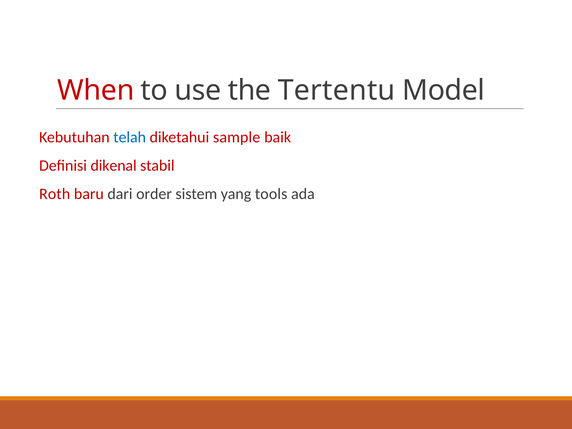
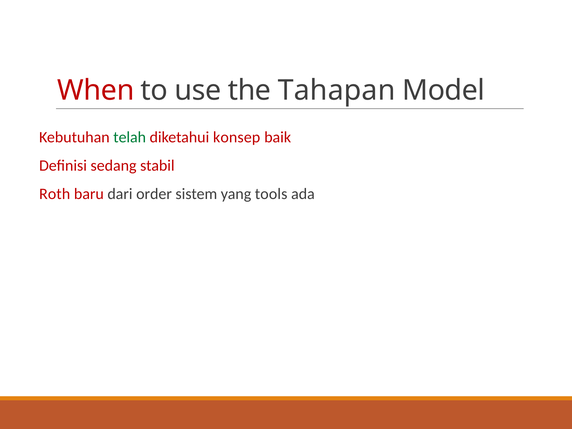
Tertentu: Tertentu -> Tahapan (337, 91)
telah colour: blue -> green (130, 137)
sample: sample -> konsep (237, 137)
dikenal: dikenal -> sedang (114, 165)
